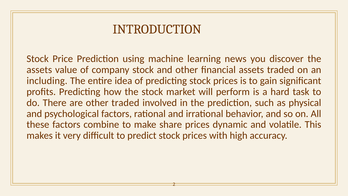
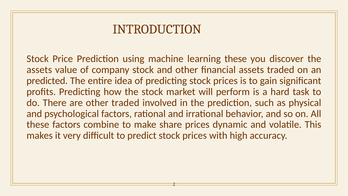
learning news: news -> these (236, 59)
including: including -> predicted (47, 81)
